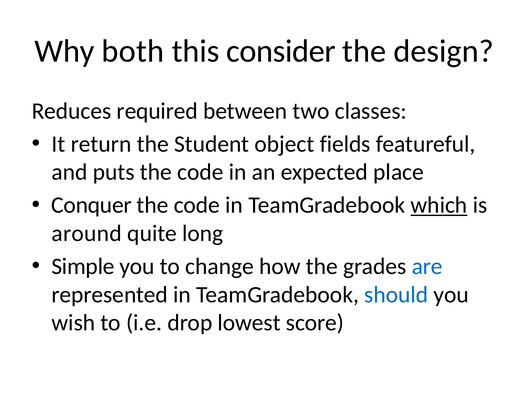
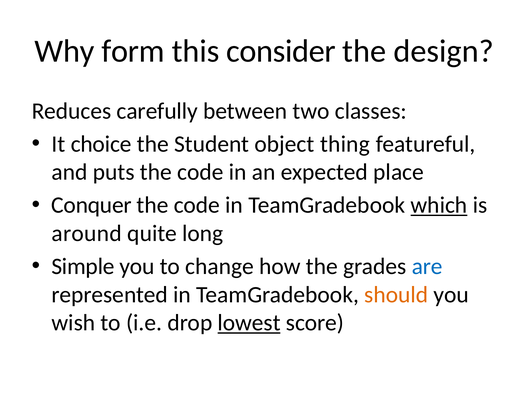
both: both -> form (133, 51)
required: required -> carefully (157, 111)
return: return -> choice (101, 144)
fields: fields -> thing (345, 144)
should colour: blue -> orange (396, 294)
lowest underline: none -> present (249, 323)
